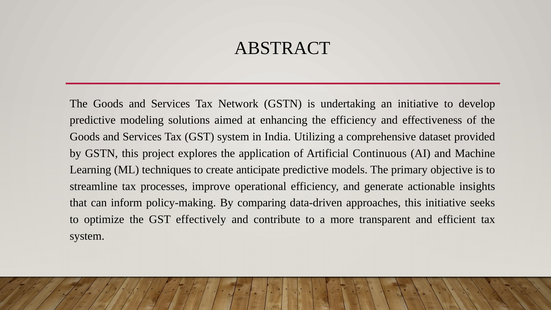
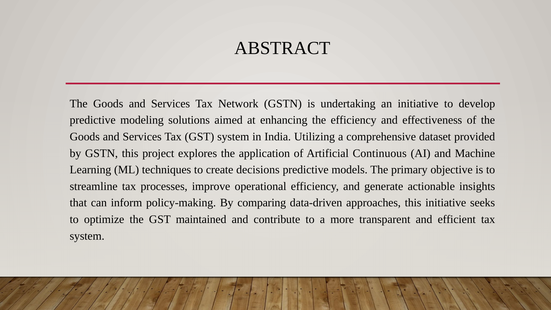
anticipate: anticipate -> decisions (258, 170)
effectively: effectively -> maintained (201, 219)
